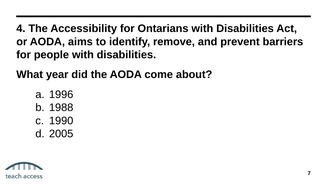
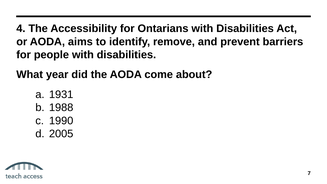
1996: 1996 -> 1931 (61, 95)
